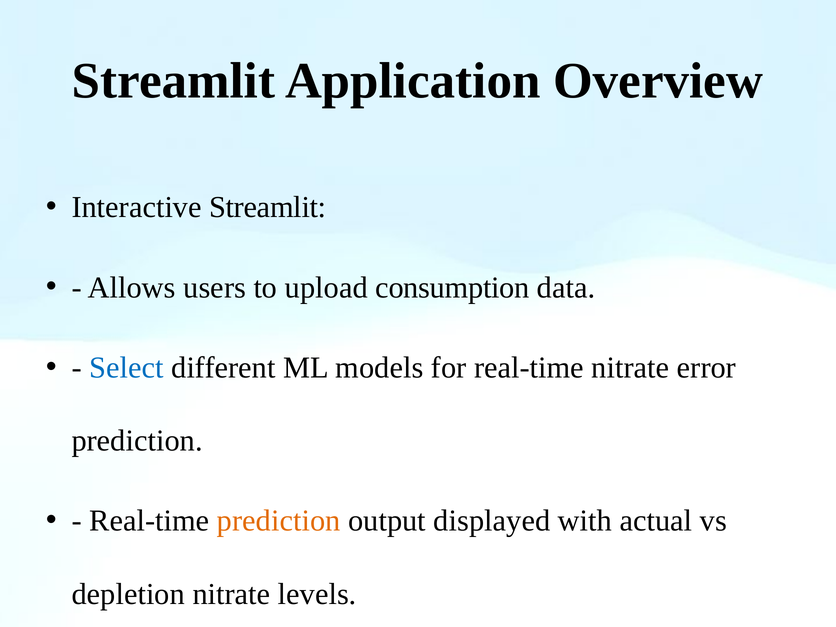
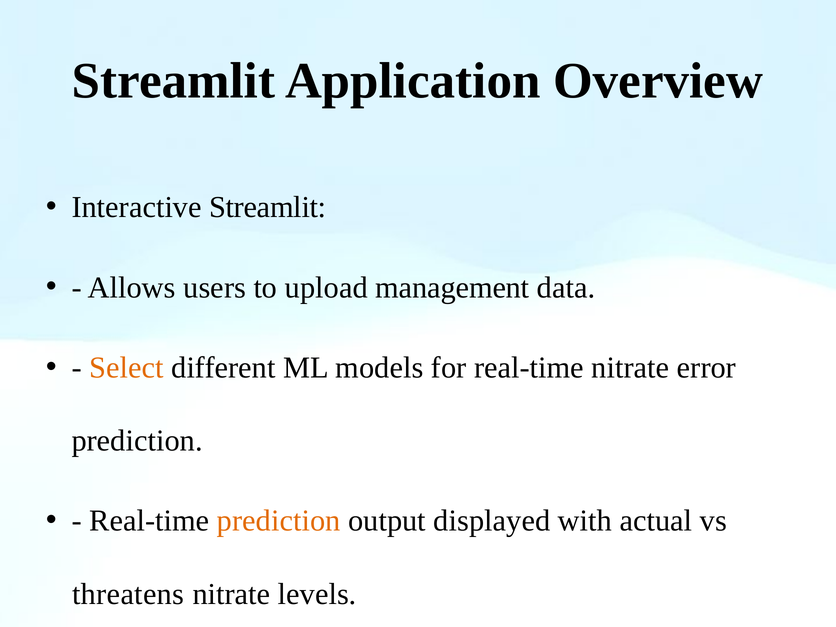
consumption: consumption -> management (452, 288)
Select colour: blue -> orange (126, 368)
depletion: depletion -> threatens (128, 594)
